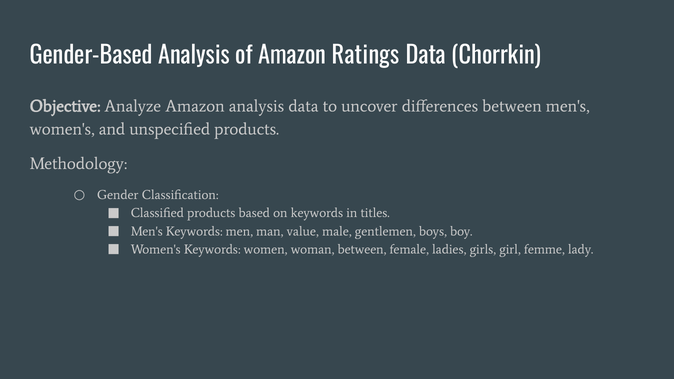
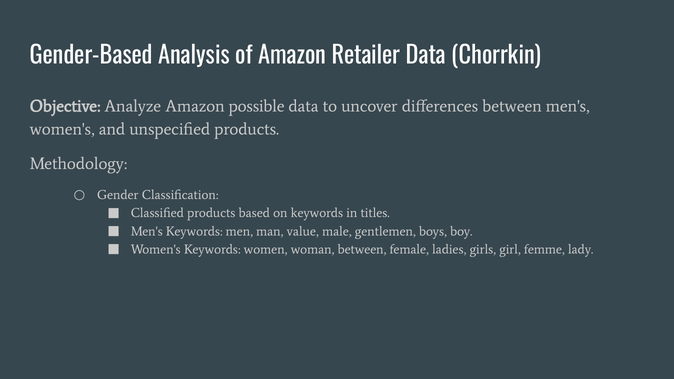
Ratings: Ratings -> Retailer (366, 56)
Amazon analysis: analysis -> possible (257, 106)
